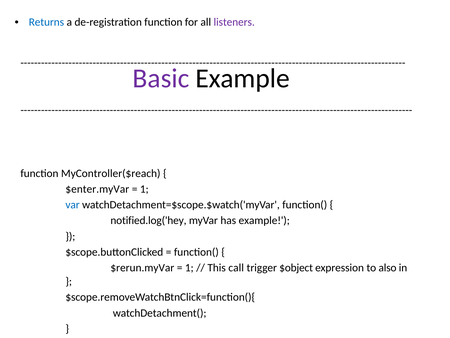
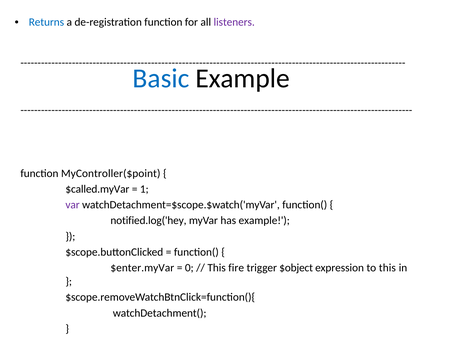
Basic colour: purple -> blue (161, 78)
MyController($reach: MyController($reach -> MyController($point (111, 173)
$enter.myVar: $enter.myVar -> $called.myVar (97, 189)
var colour: blue -> purple (73, 205)
$rerun.myVar: $rerun.myVar -> $enter.myVar (142, 268)
1: 1 -> 0 (189, 268)
call: call -> fire (236, 268)
to also: also -> this (387, 268)
